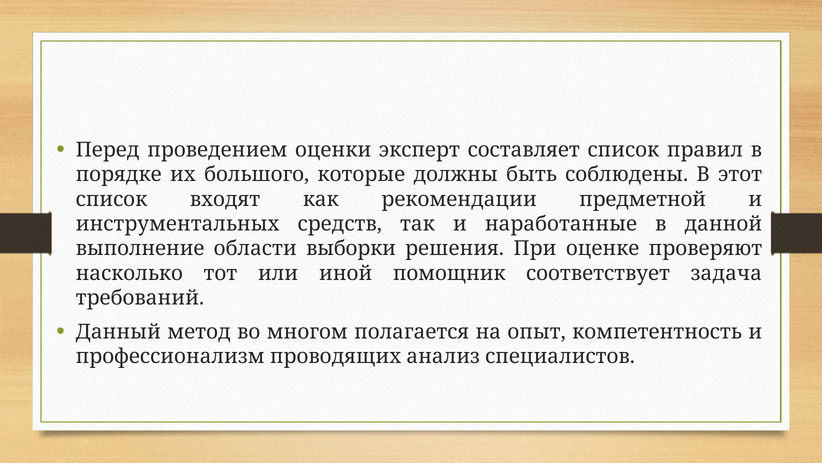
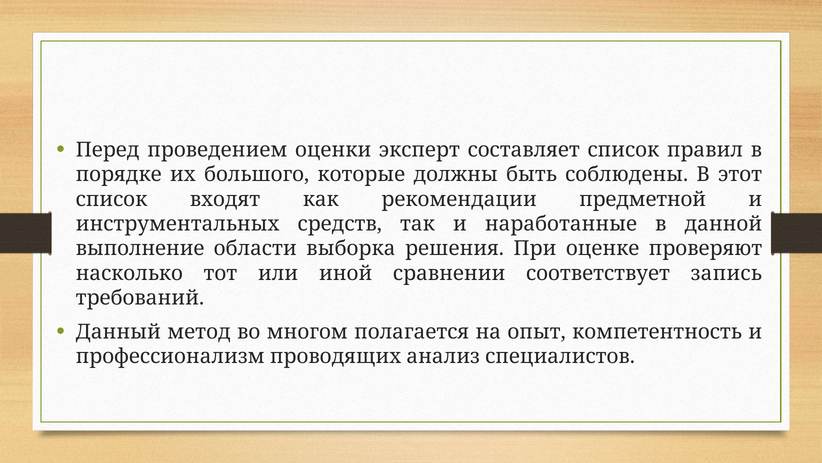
выборки: выборки -> выборка (351, 248)
помощник: помощник -> сравнении (449, 273)
задача: задача -> запись (726, 273)
